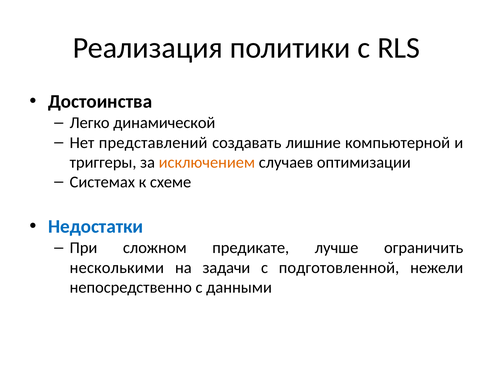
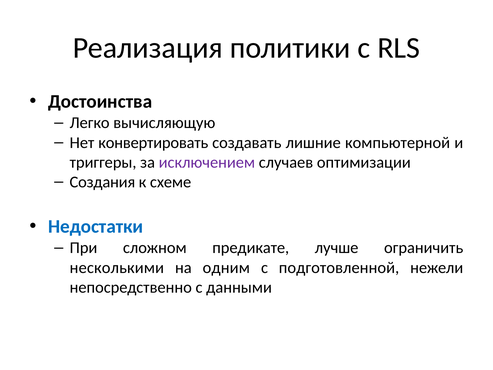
динамической: динамической -> вычисляющую (164, 123)
представлений: представлений -> конвертировать (153, 142)
исключением colour: orange -> purple (207, 162)
Системах: Системах -> Создания (102, 182)
задачи: задачи -> одним (226, 267)
